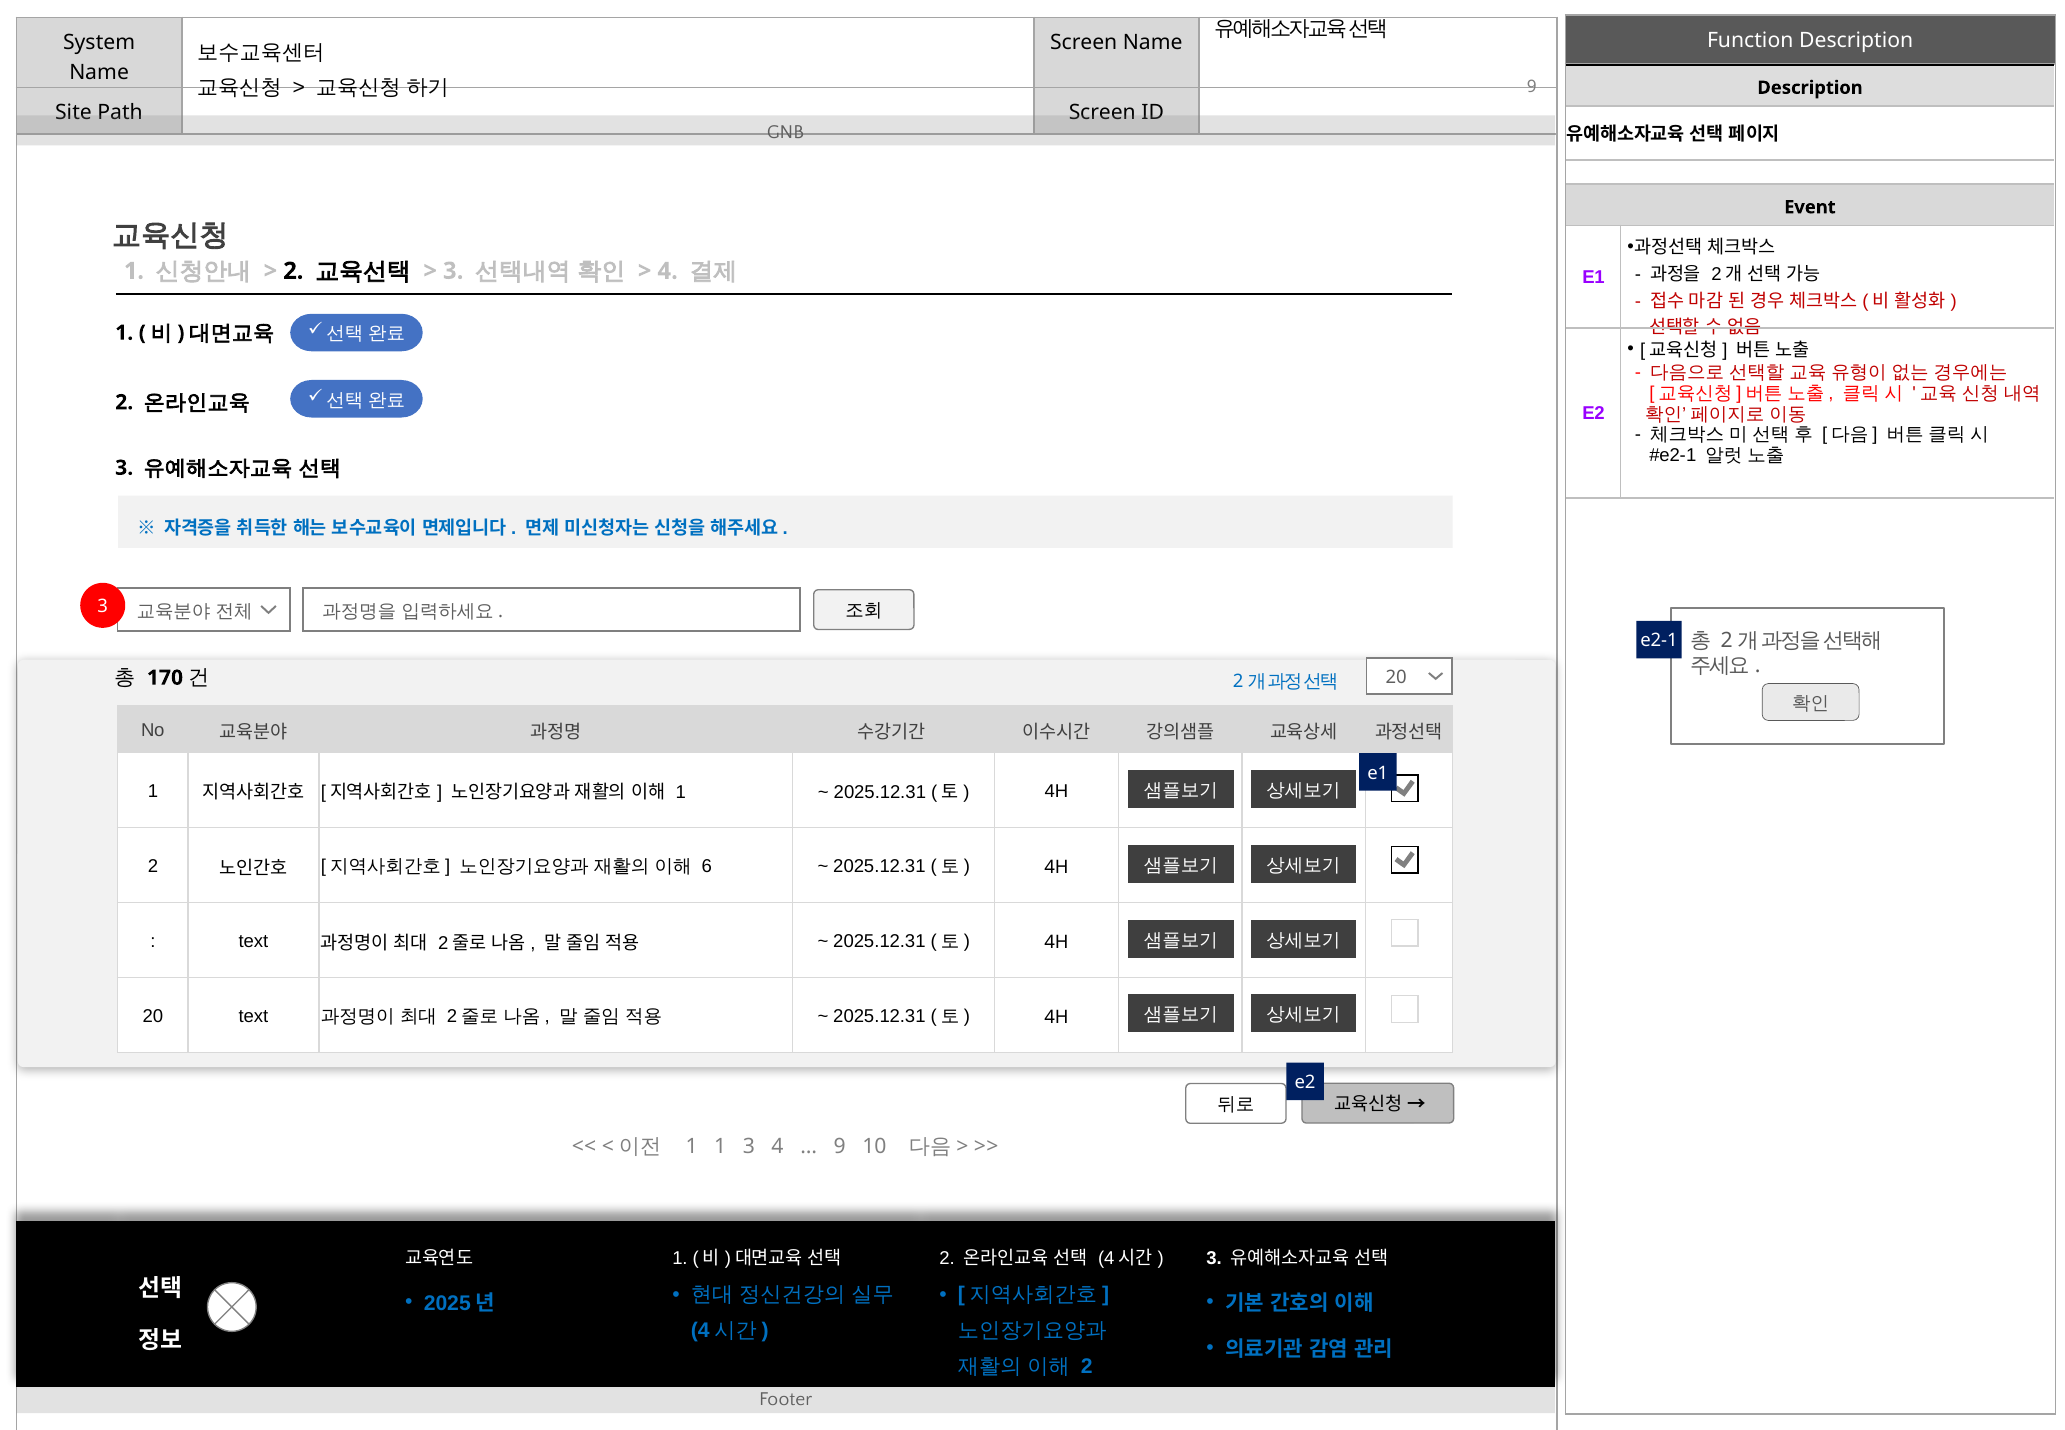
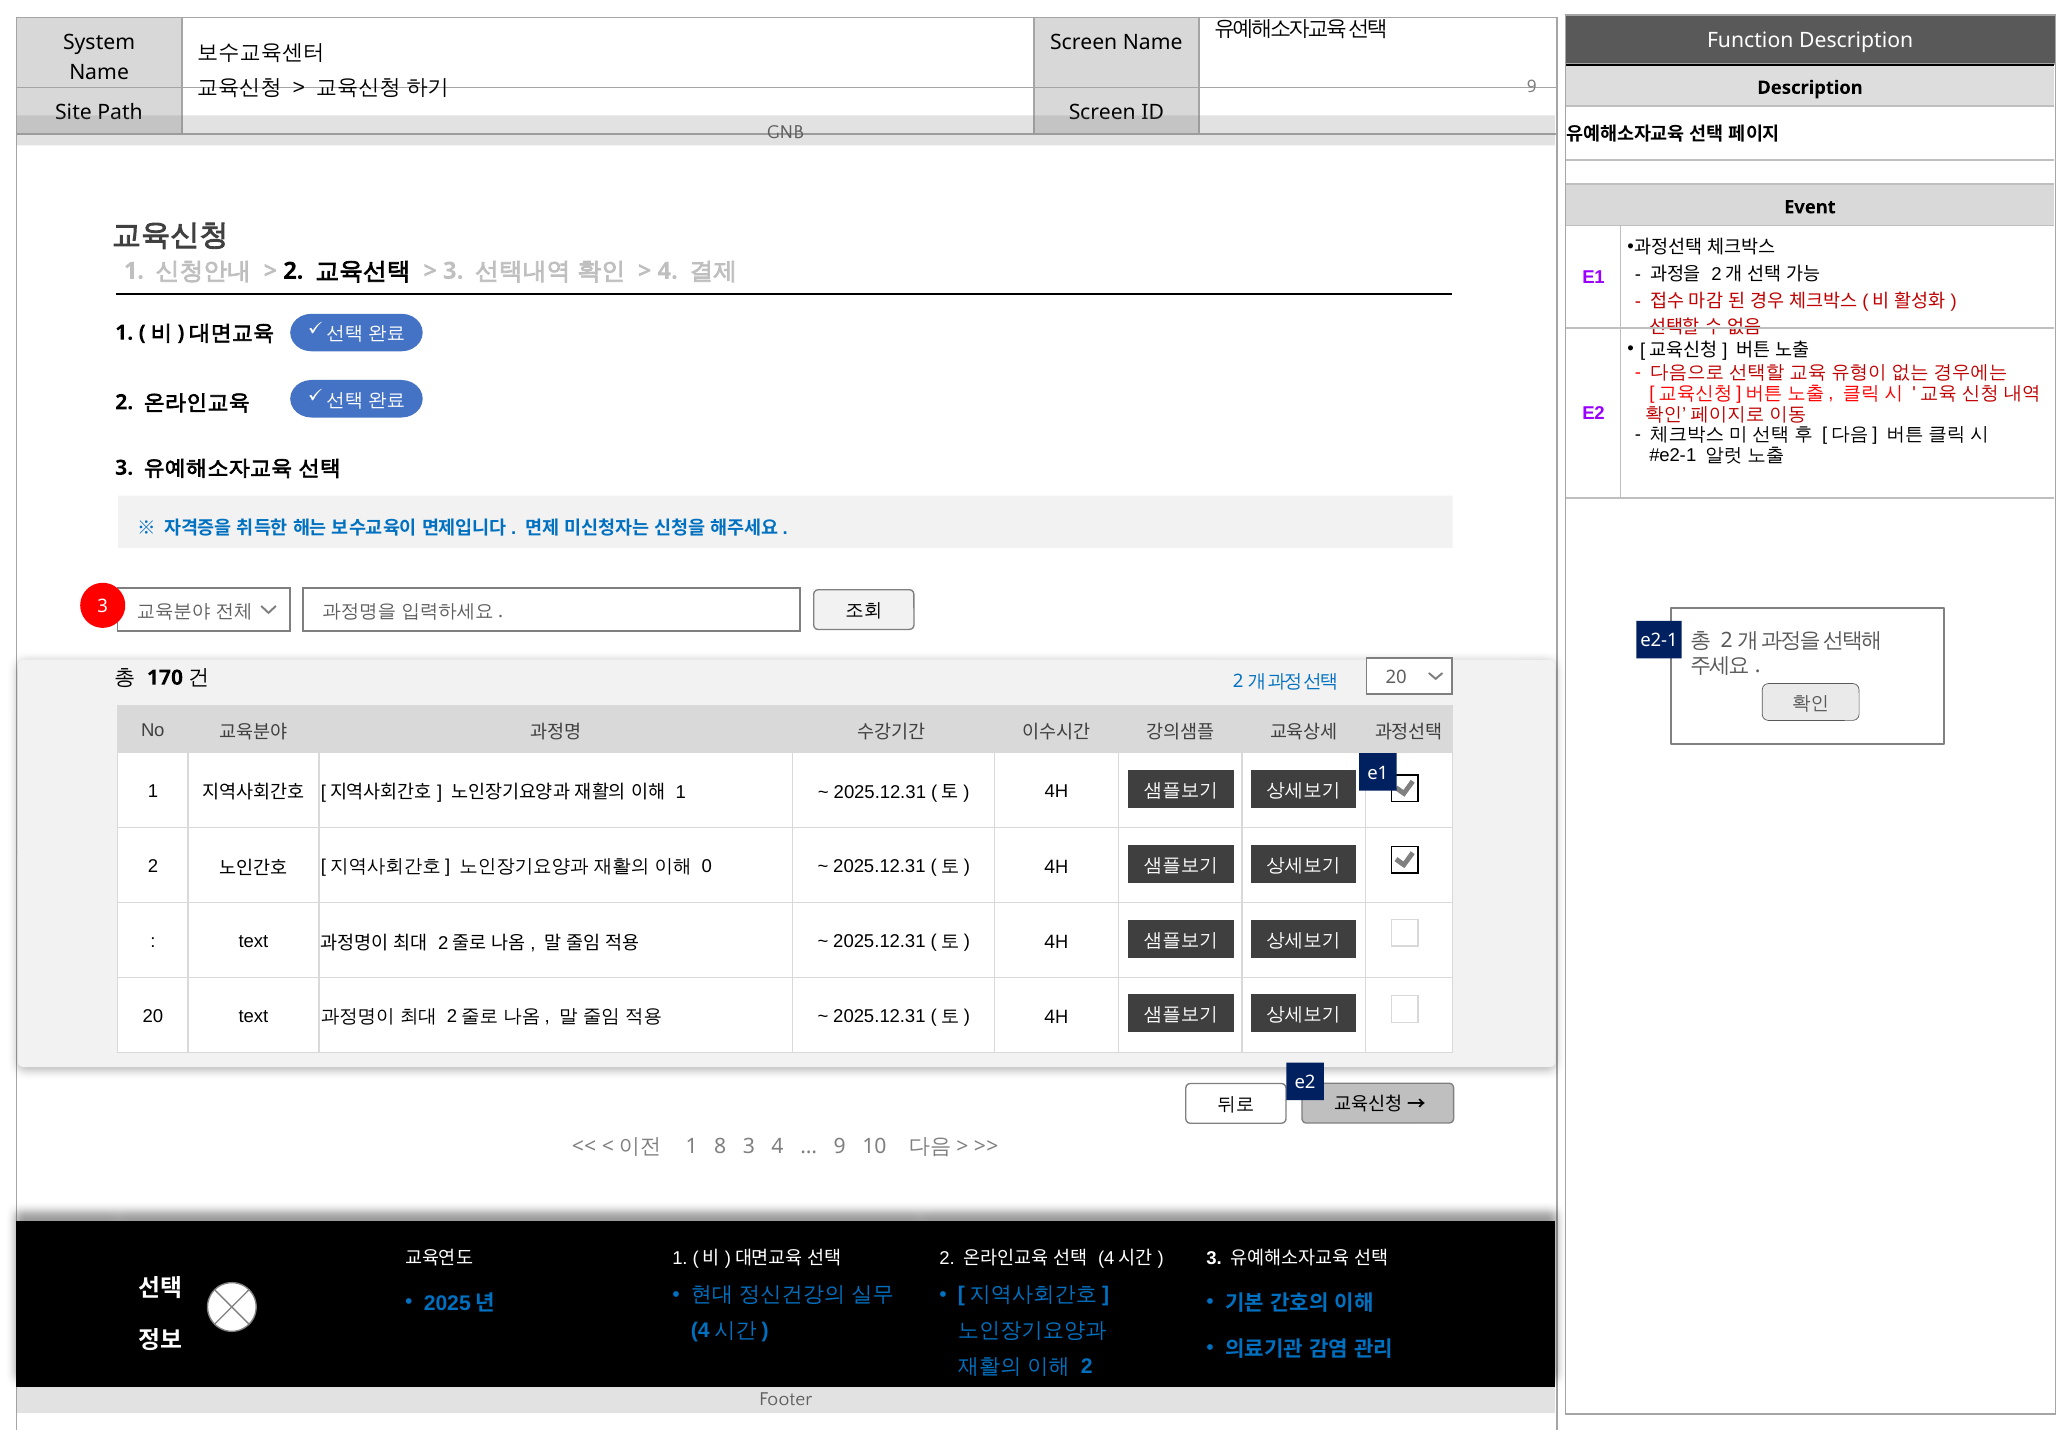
6: 6 -> 0 (707, 866)
1 1: 1 -> 8 (720, 1146)
